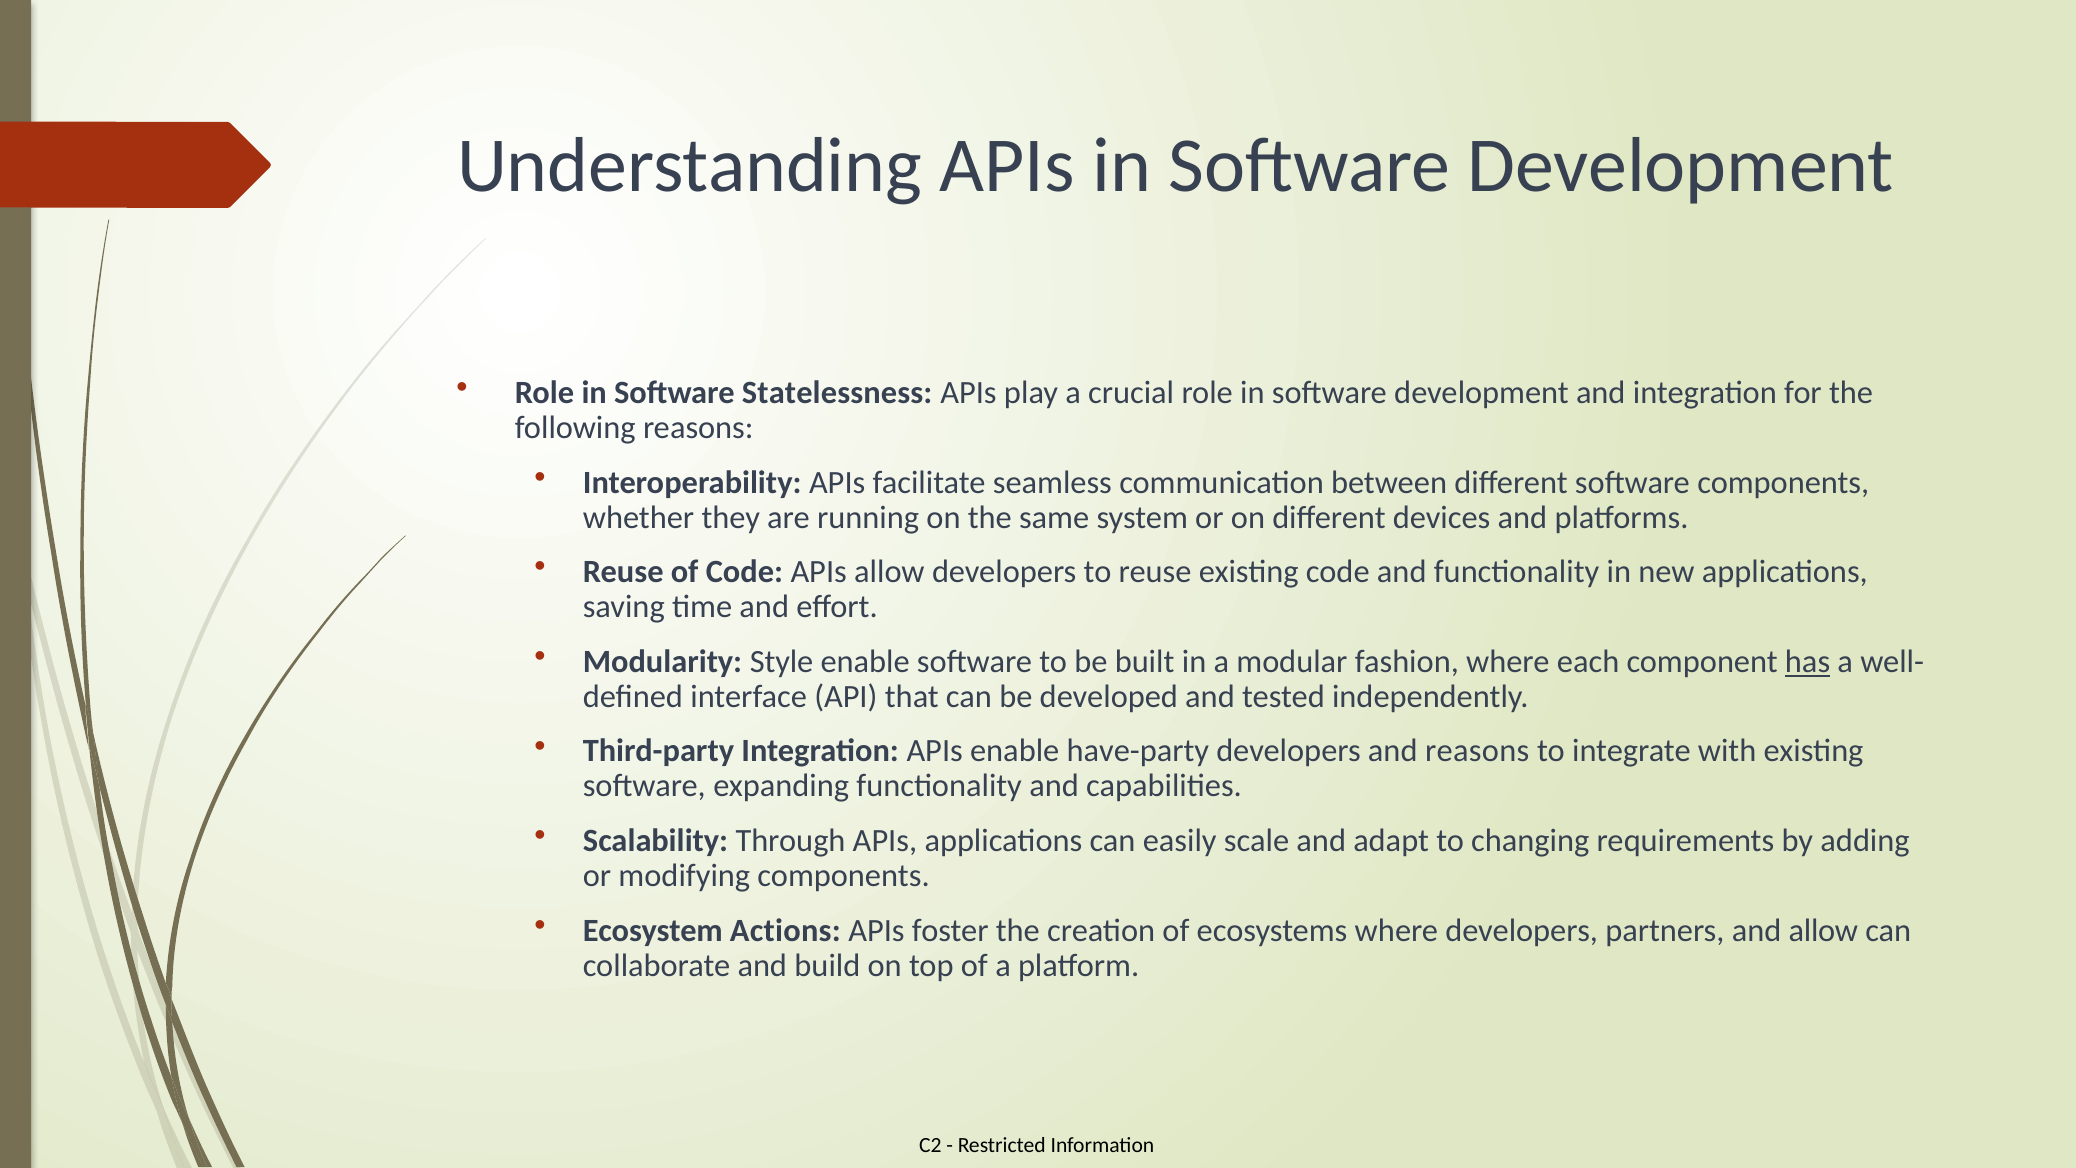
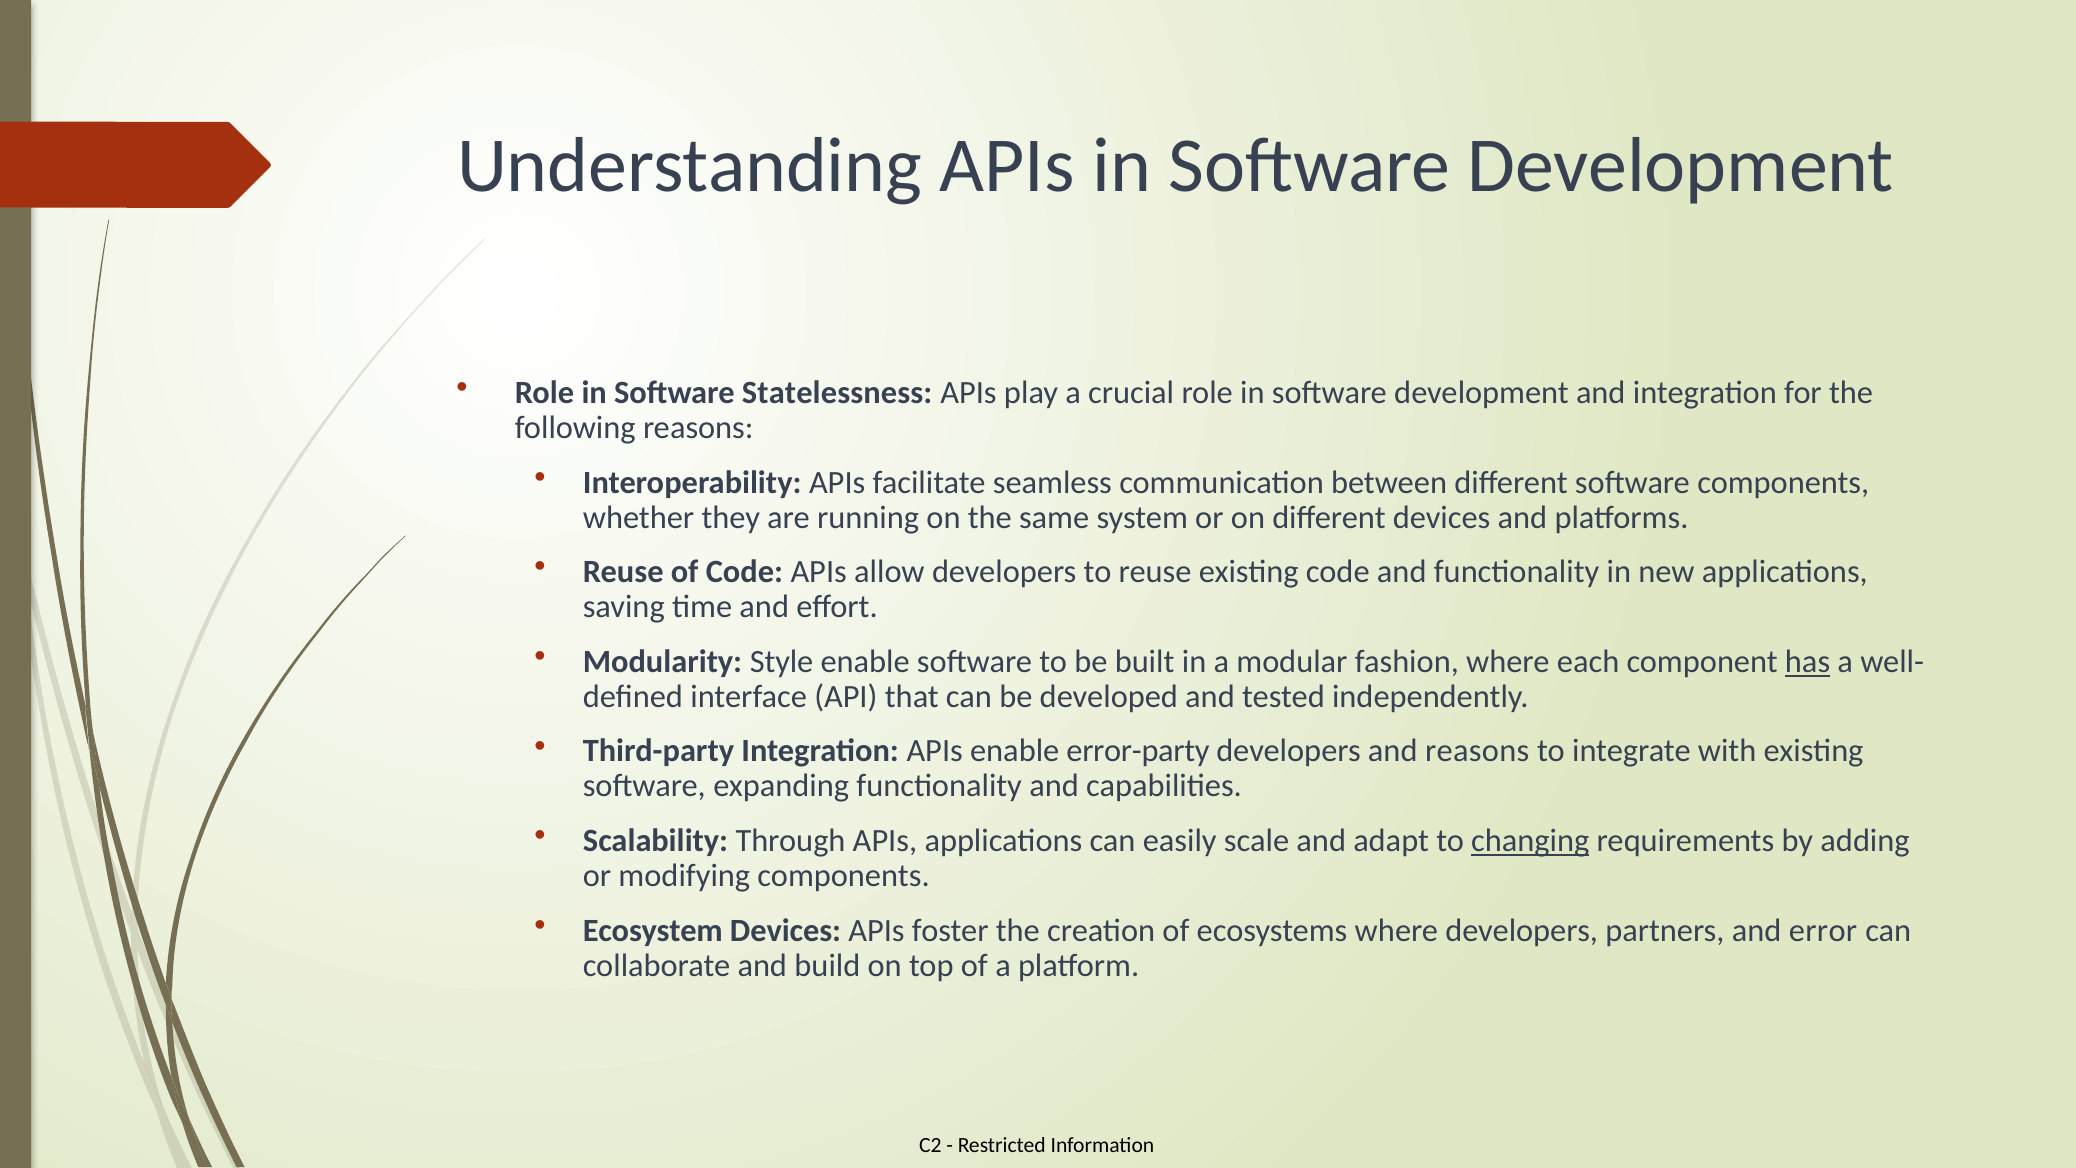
have-party: have-party -> error-party (1138, 751)
changing underline: none -> present (1530, 841)
Ecosystem Actions: Actions -> Devices (786, 930)
and allow: allow -> error (1823, 930)
